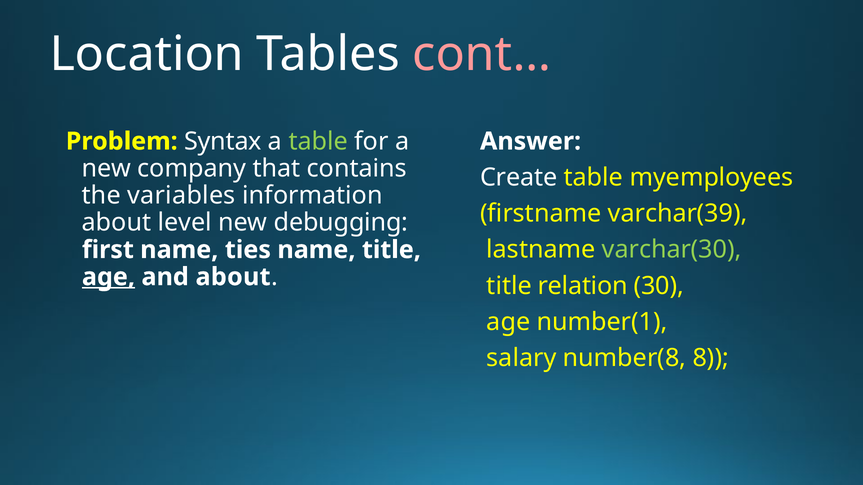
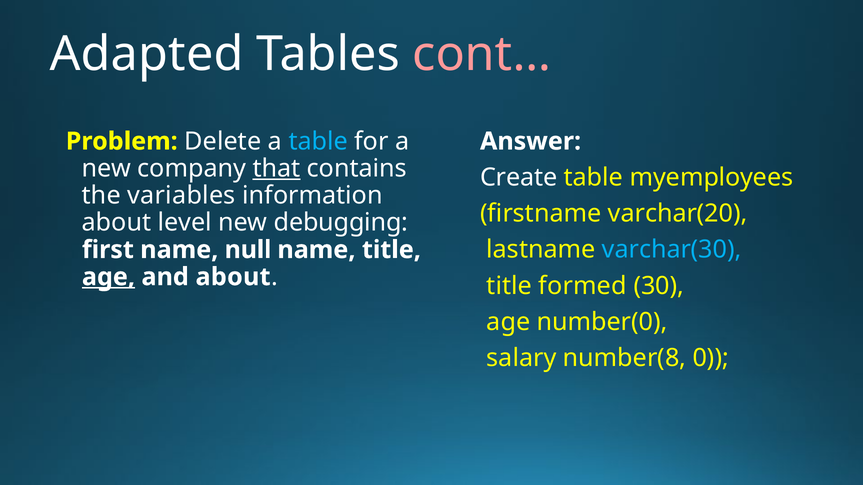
Location: Location -> Adapted (147, 54)
Syntax: Syntax -> Delete (223, 141)
table colour: light green -> light blue (318, 141)
that underline: none -> present (276, 169)
varchar(39: varchar(39 -> varchar(20 (678, 214)
varchar(30 colour: light green -> light blue (672, 250)
ties: ties -> null (248, 250)
relation: relation -> formed (583, 286)
number(1: number(1 -> number(0 (602, 322)
8: 8 -> 0 (711, 358)
